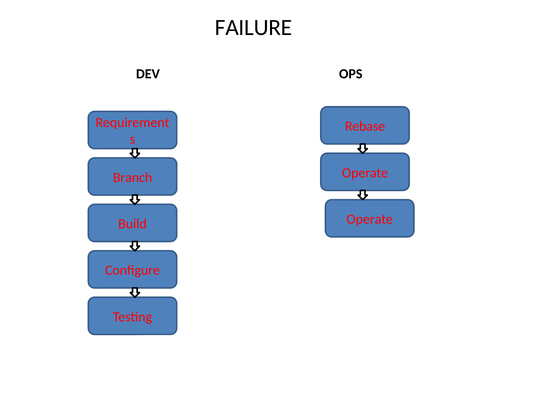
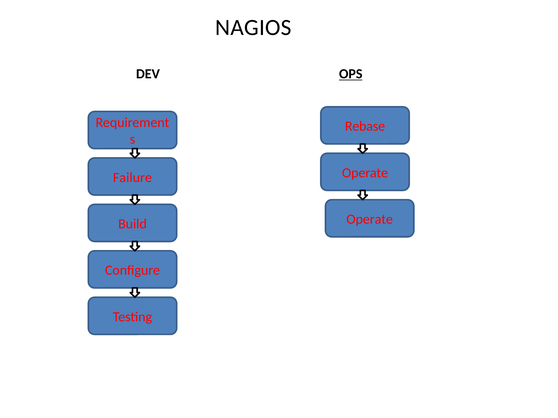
FAILURE: FAILURE -> NAGIOS (253, 28)
OPS underline: none -> present (351, 74)
Branch: Branch -> Failure (132, 178)
